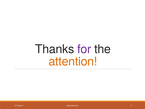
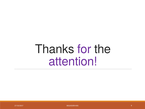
attention colour: orange -> purple (73, 61)
